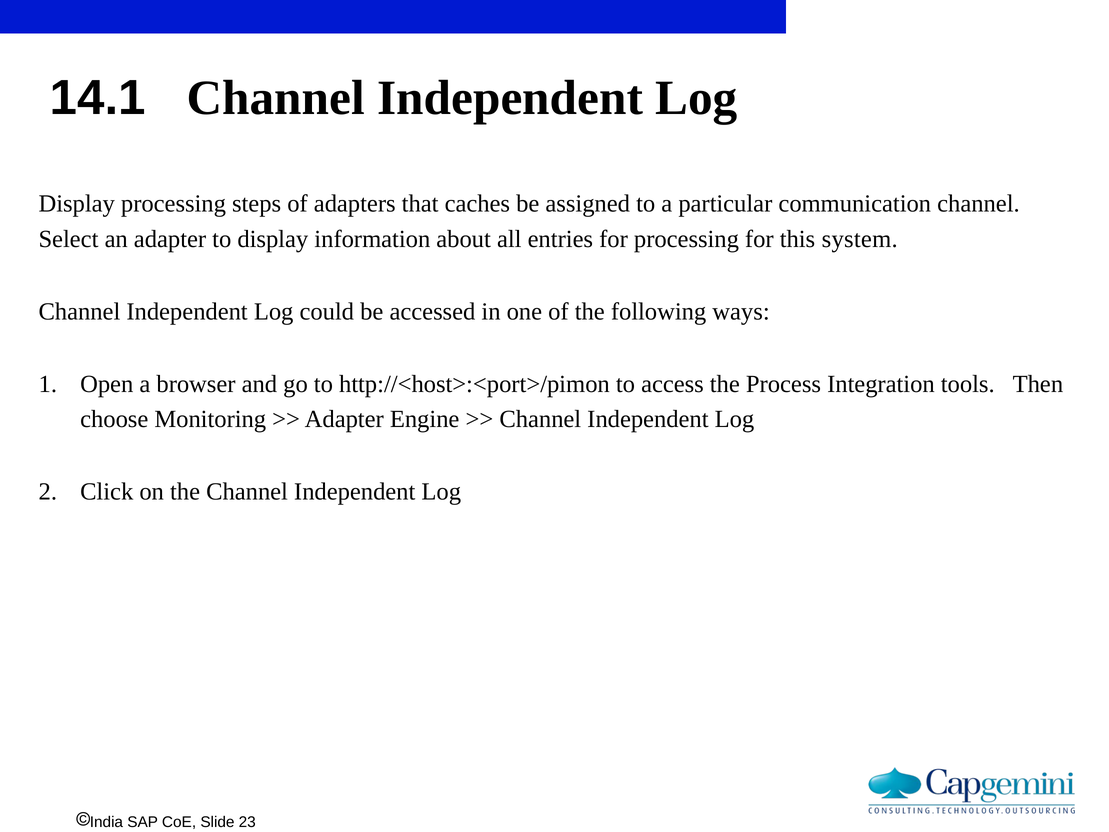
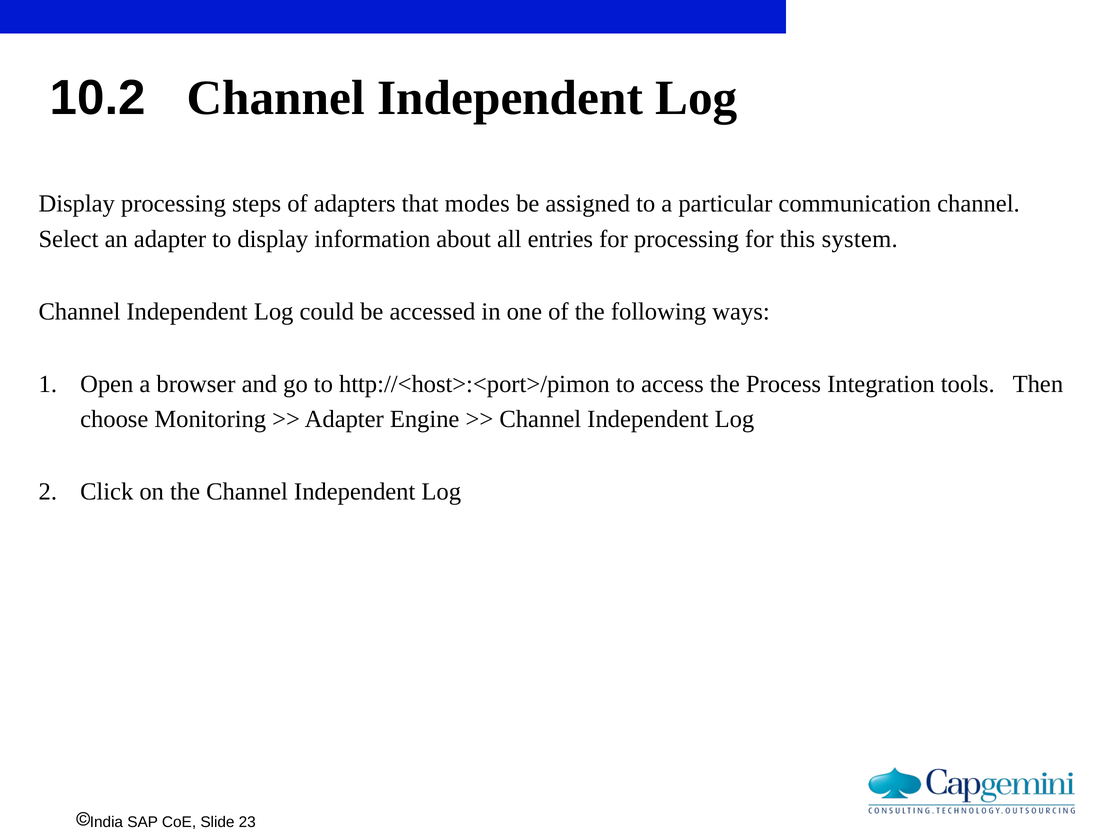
14.1: 14.1 -> 10.2 (98, 98)
caches: caches -> modes (477, 203)
